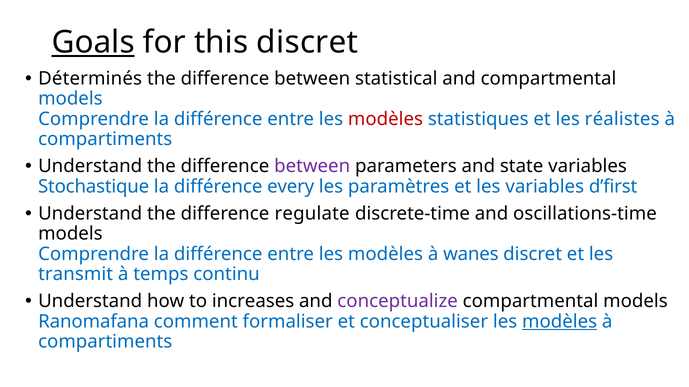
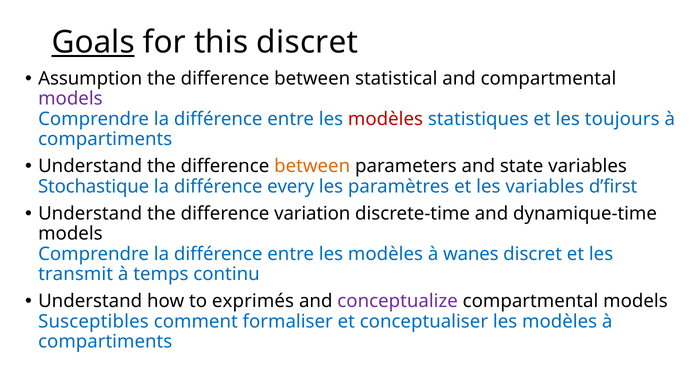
Déterminés: Déterminés -> Assumption (90, 79)
models colour: blue -> purple (70, 99)
réalistes: réalistes -> toujours (622, 119)
between colour: purple -> orange (312, 167)
regulate: regulate -> variation (312, 214)
oscillations-time: oscillations-time -> dynamique-time (585, 214)
increases: increases -> exprimés (253, 302)
Ranomafana: Ranomafana -> Susceptibles (93, 322)
modèles underline: present -> none (560, 322)
